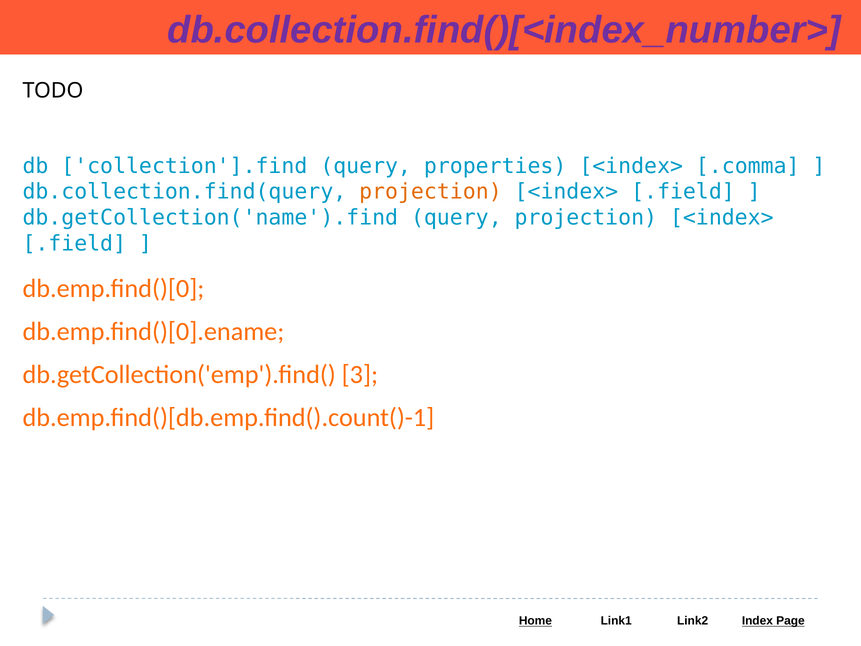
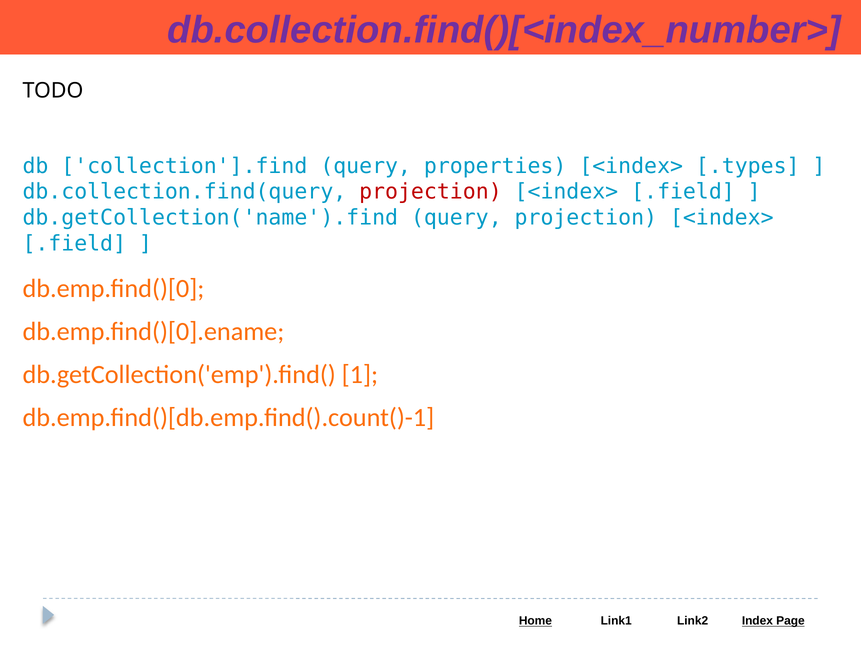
.comma: .comma -> .types (748, 166)
projection colour: orange -> red (430, 192)
3: 3 -> 1 (360, 375)
